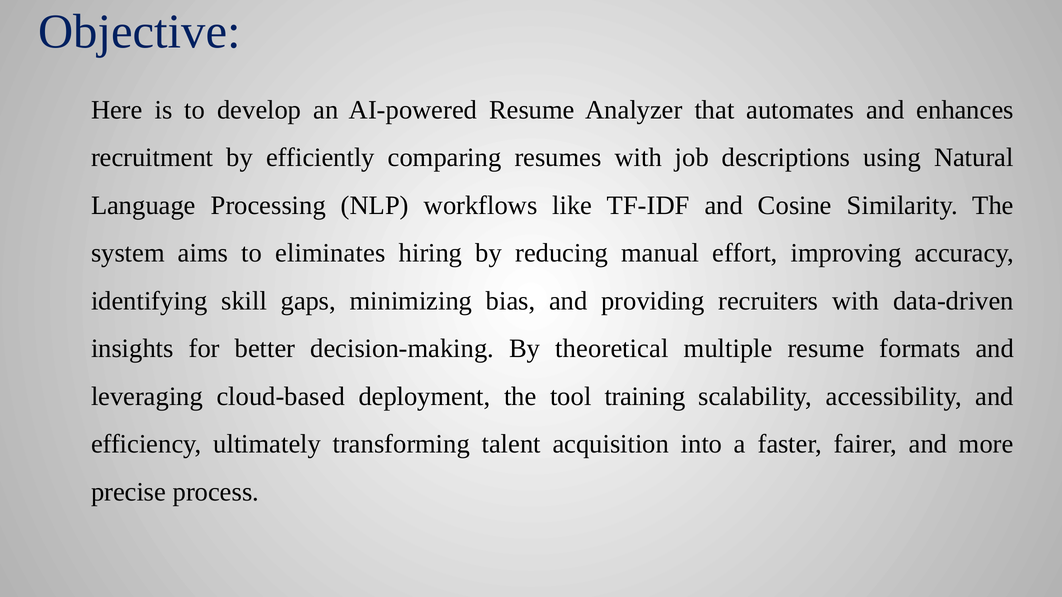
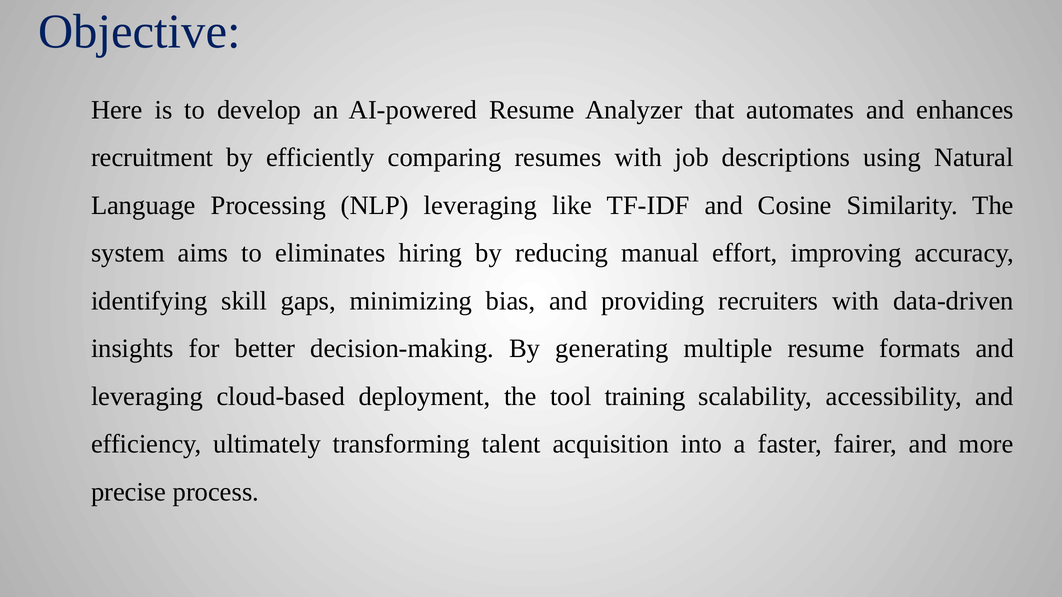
NLP workflows: workflows -> leveraging (481, 206)
theoretical: theoretical -> generating (612, 349)
